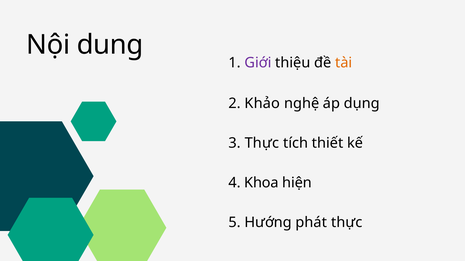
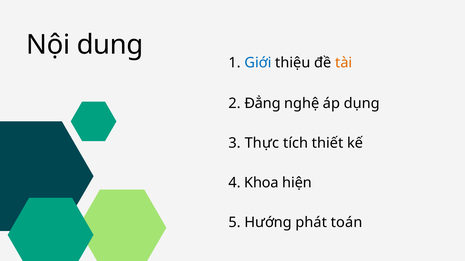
Giới colour: purple -> blue (258, 63)
Khảo: Khảo -> Đẳng (262, 104)
phát thực: thực -> toán (347, 223)
